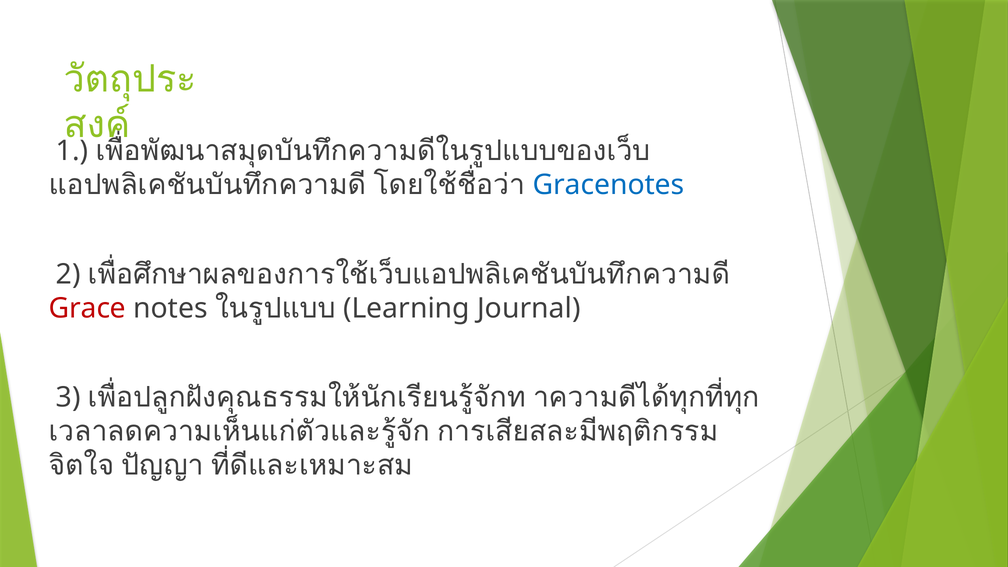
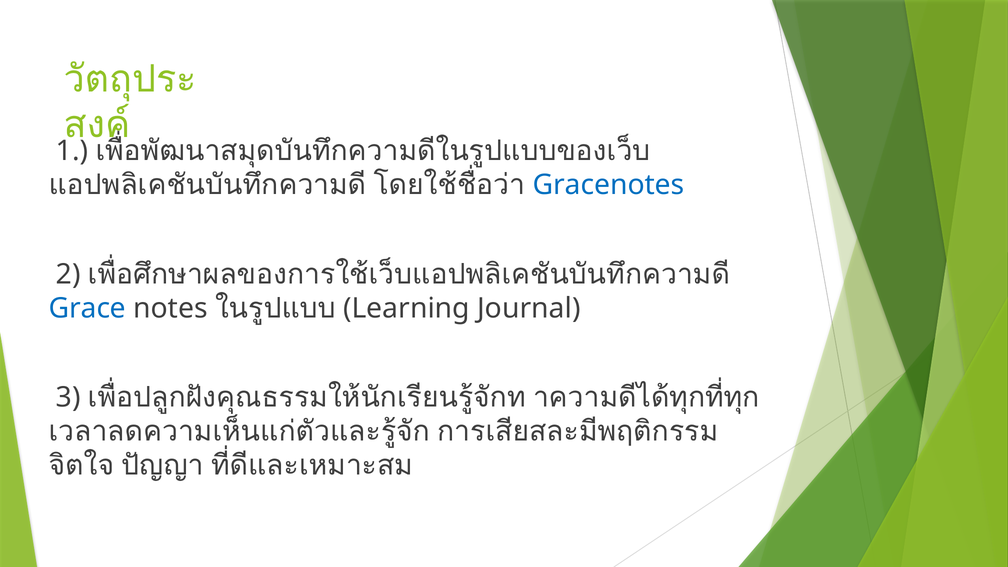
Grace colour: red -> blue (87, 308)
